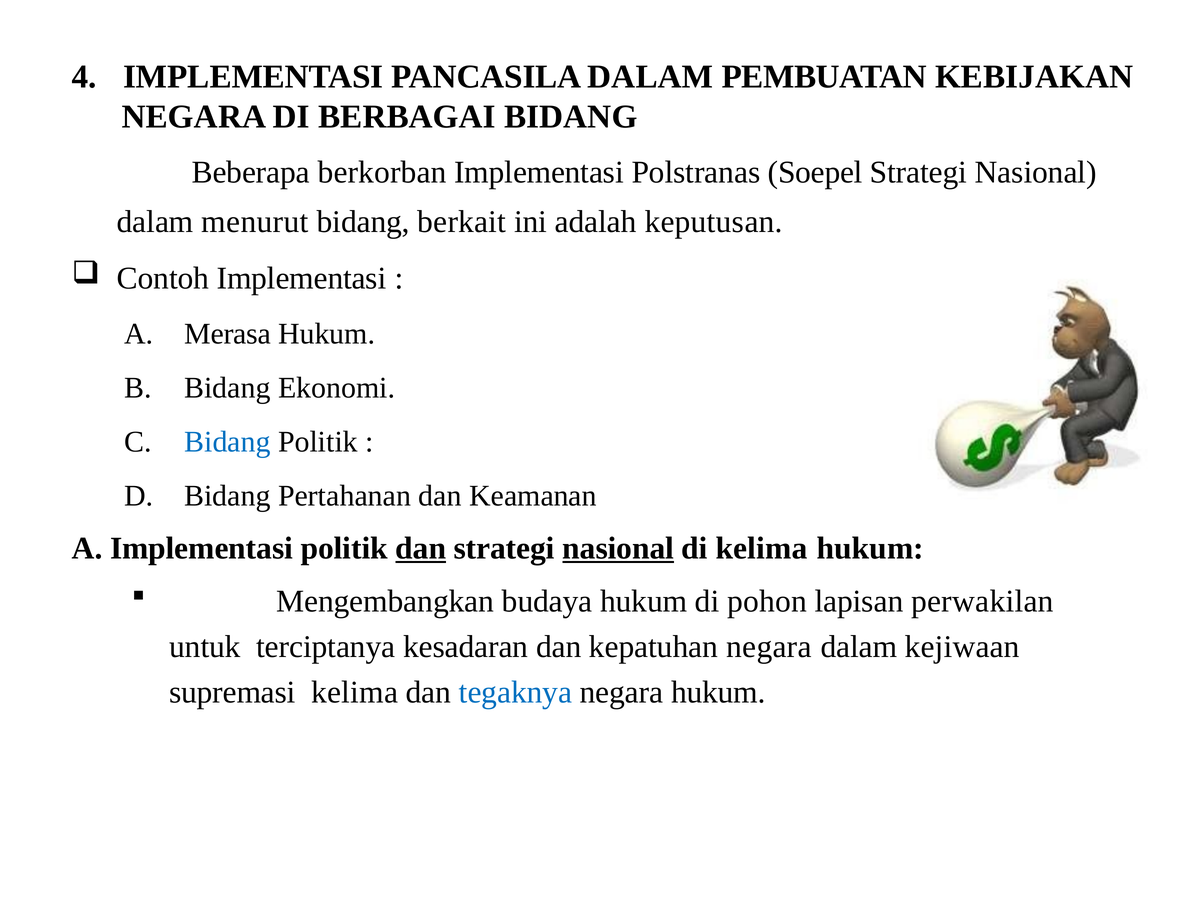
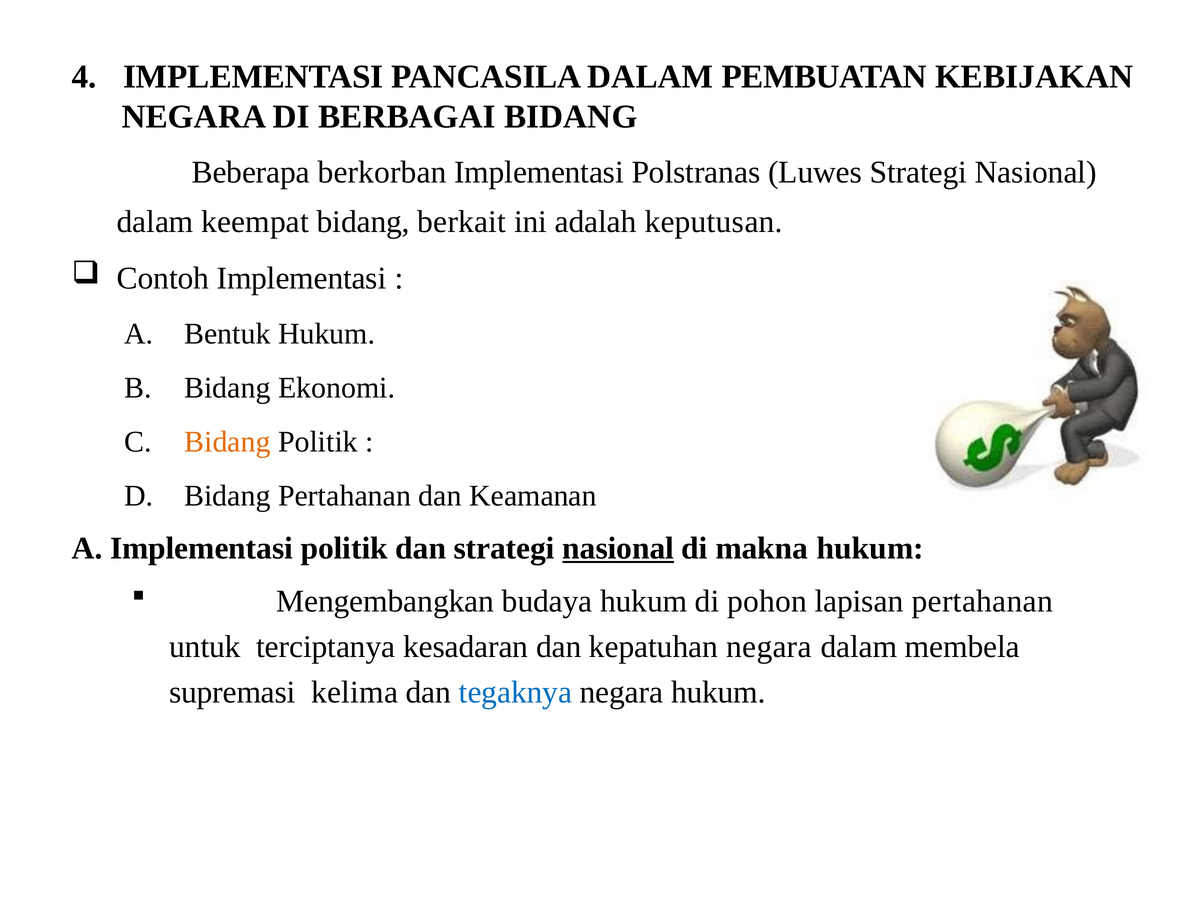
Soepel: Soepel -> Luwes (815, 172)
menurut: menurut -> keempat (255, 221)
Merasa: Merasa -> Bentuk (227, 334)
Bidang colour: blue -> orange (227, 441)
dan underline: present -> none (421, 548)
di kelima: kelima -> makna (762, 548)
lapisan perwakilan: perwakilan -> pertahanan (982, 601)
kejiwaan: kejiwaan -> membela (962, 647)
